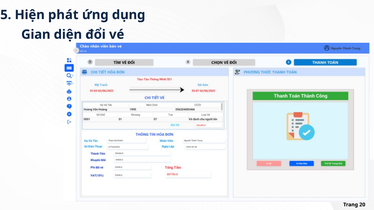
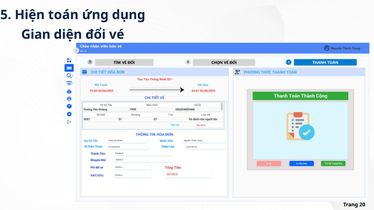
phát: phát -> toán (63, 15)
